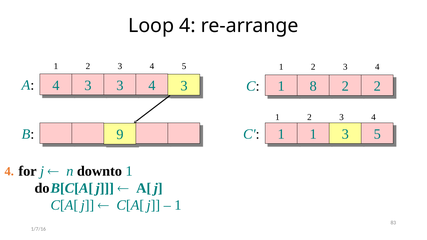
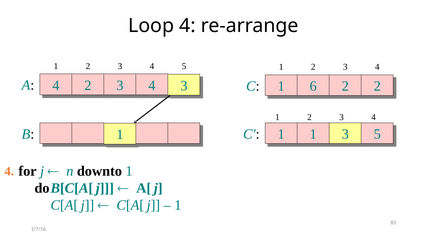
A 4 3: 3 -> 2 (88, 85)
8: 8 -> 6 (313, 86)
B 9: 9 -> 1 (120, 135)
